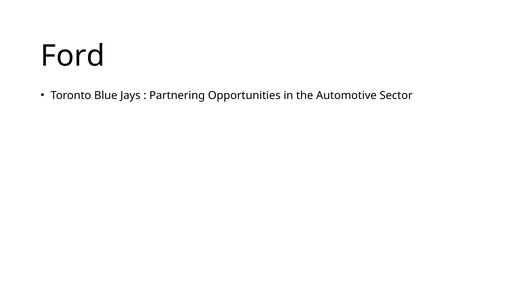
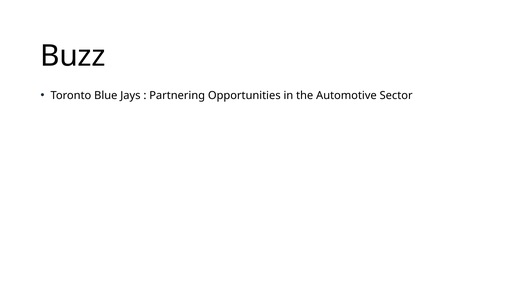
Ford: Ford -> Buzz (73, 56)
